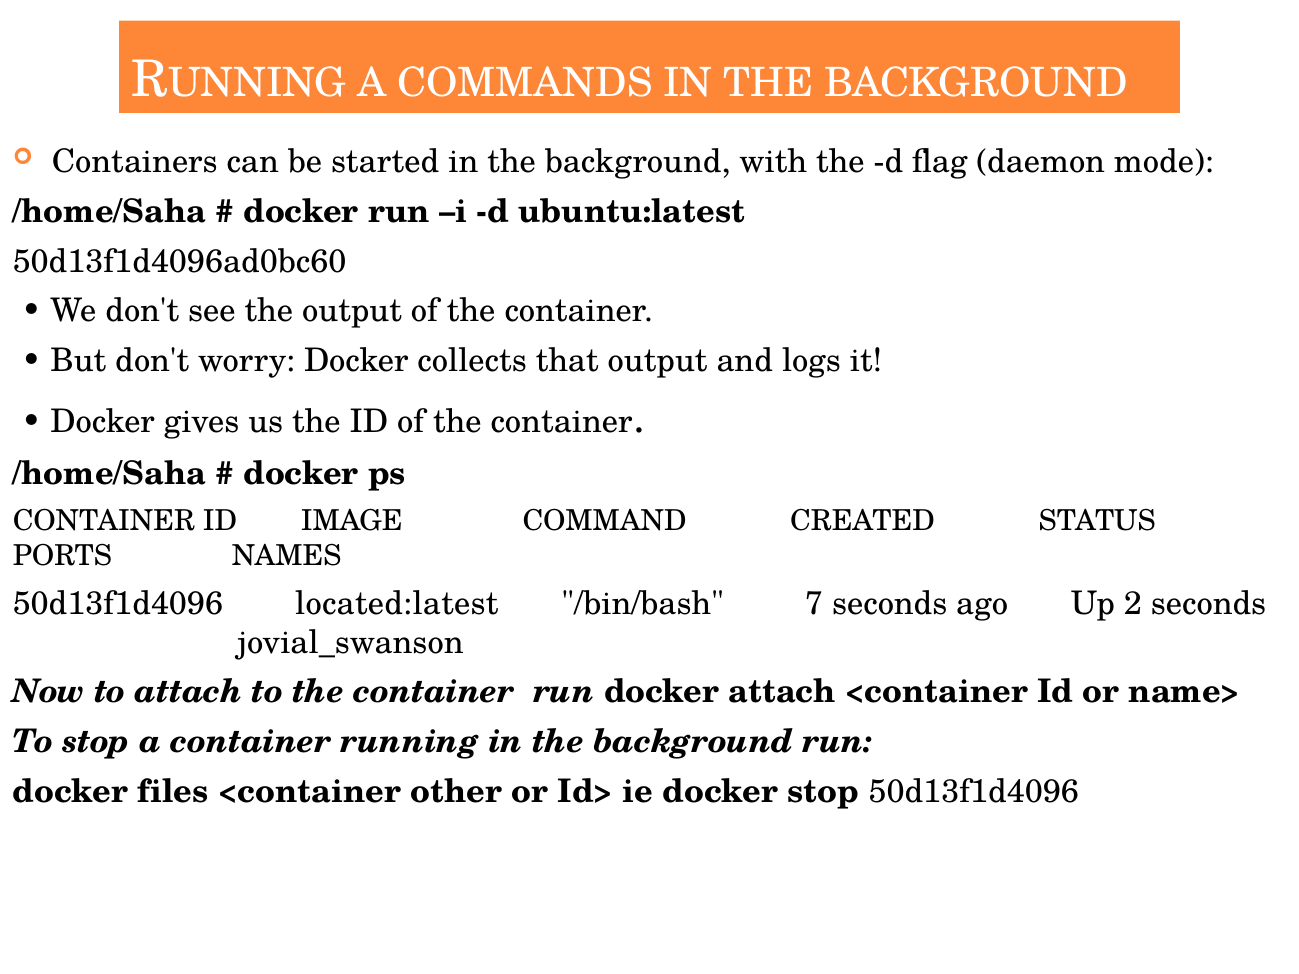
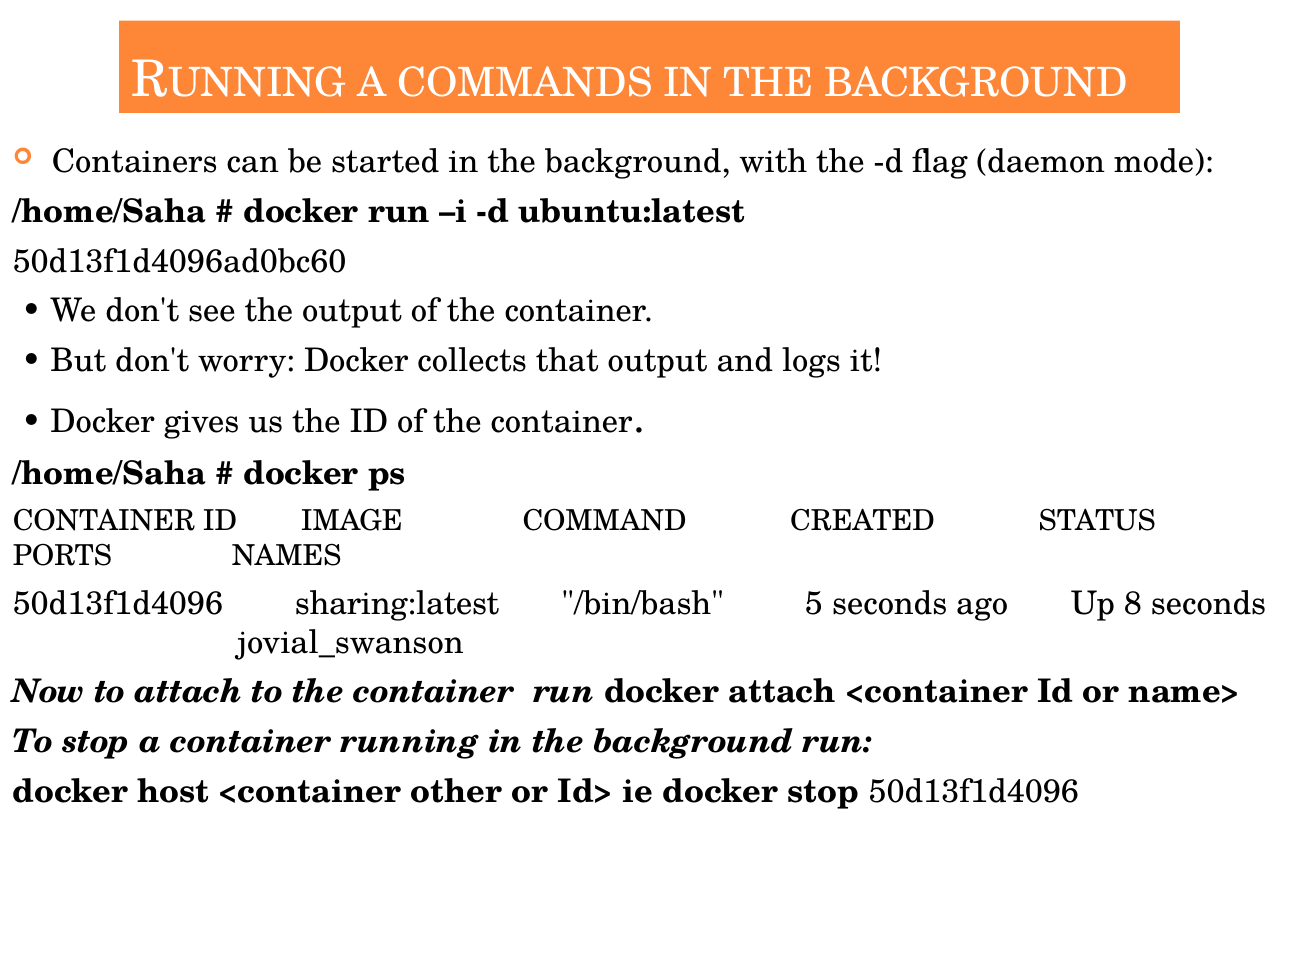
located:latest: located:latest -> sharing:latest (397, 604)
7: 7 -> 5 (814, 604)
2: 2 -> 8 (1133, 604)
files: files -> host (173, 792)
